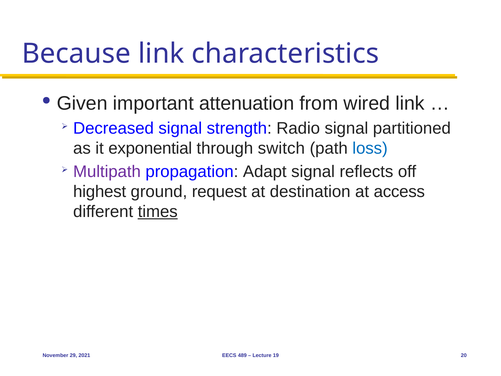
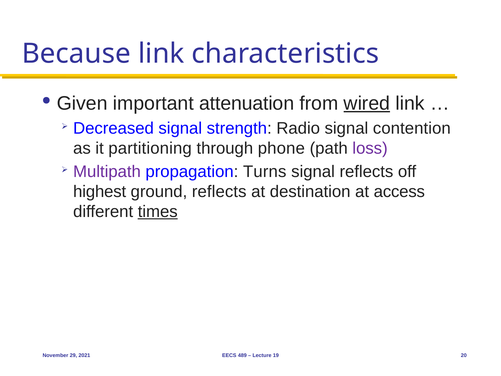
wired underline: none -> present (367, 103)
partitioned: partitioned -> contention (412, 128)
exponential: exponential -> partitioning (150, 148)
switch: switch -> phone (281, 148)
loss colour: blue -> purple (370, 148)
Adapt: Adapt -> Turns (265, 172)
ground request: request -> reflects (219, 192)
